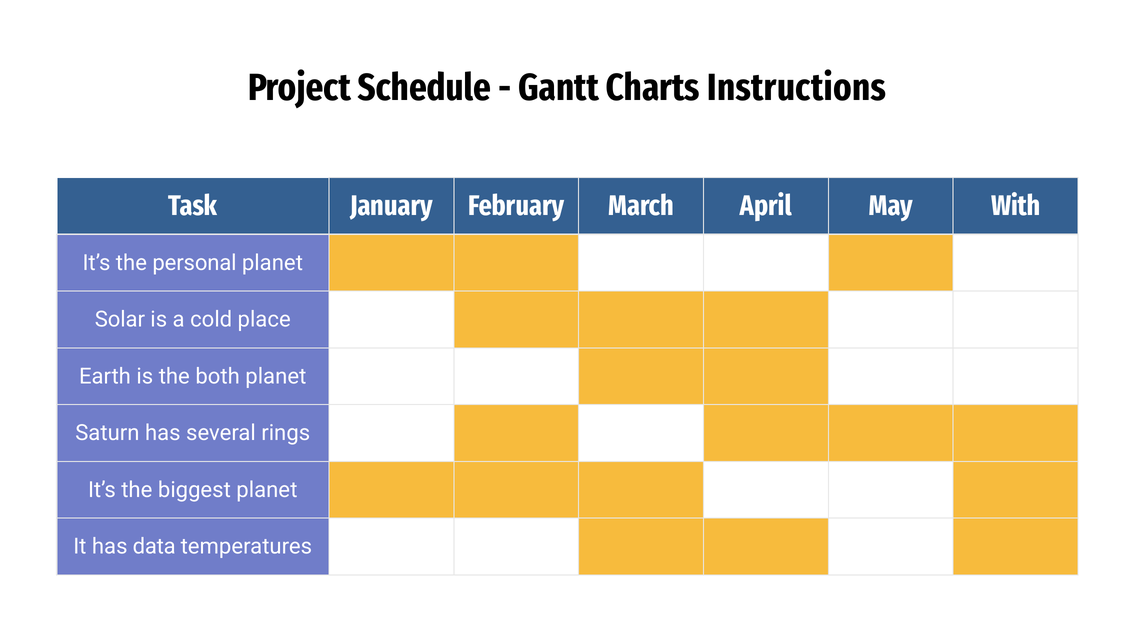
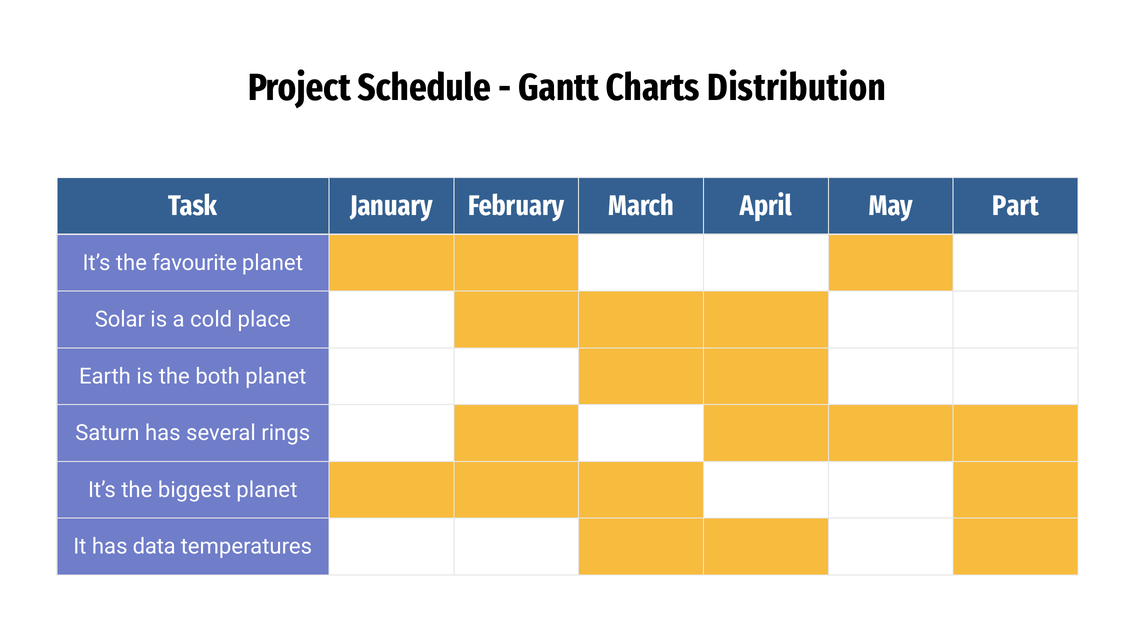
Instructions: Instructions -> Distribution (797, 88)
With: With -> Part (1016, 206)
personal: personal -> favourite (195, 263)
